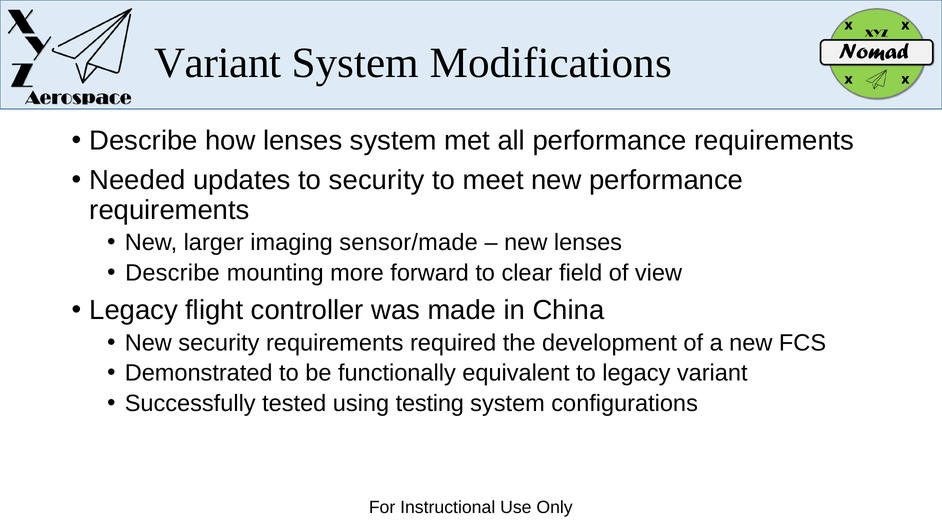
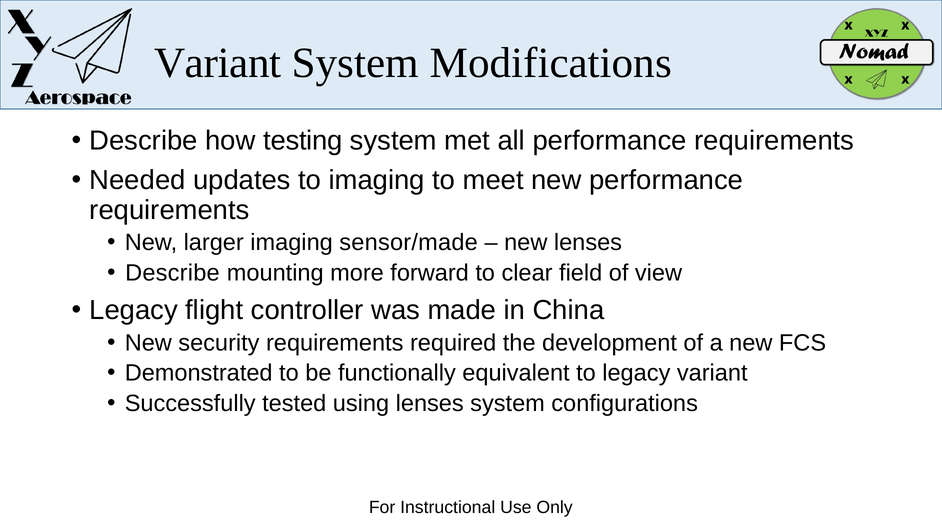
how lenses: lenses -> testing (303, 141)
to security: security -> imaging (377, 180)
using testing: testing -> lenses (430, 403)
